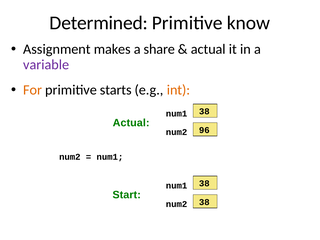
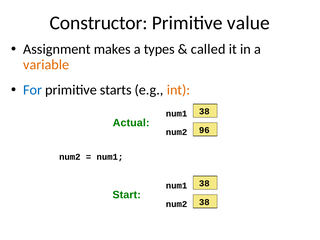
Determined: Determined -> Constructor (99, 23)
know: know -> value (248, 23)
share: share -> types (159, 49)
actual: actual -> called (208, 49)
variable colour: purple -> orange (46, 65)
For colour: orange -> blue (33, 90)
